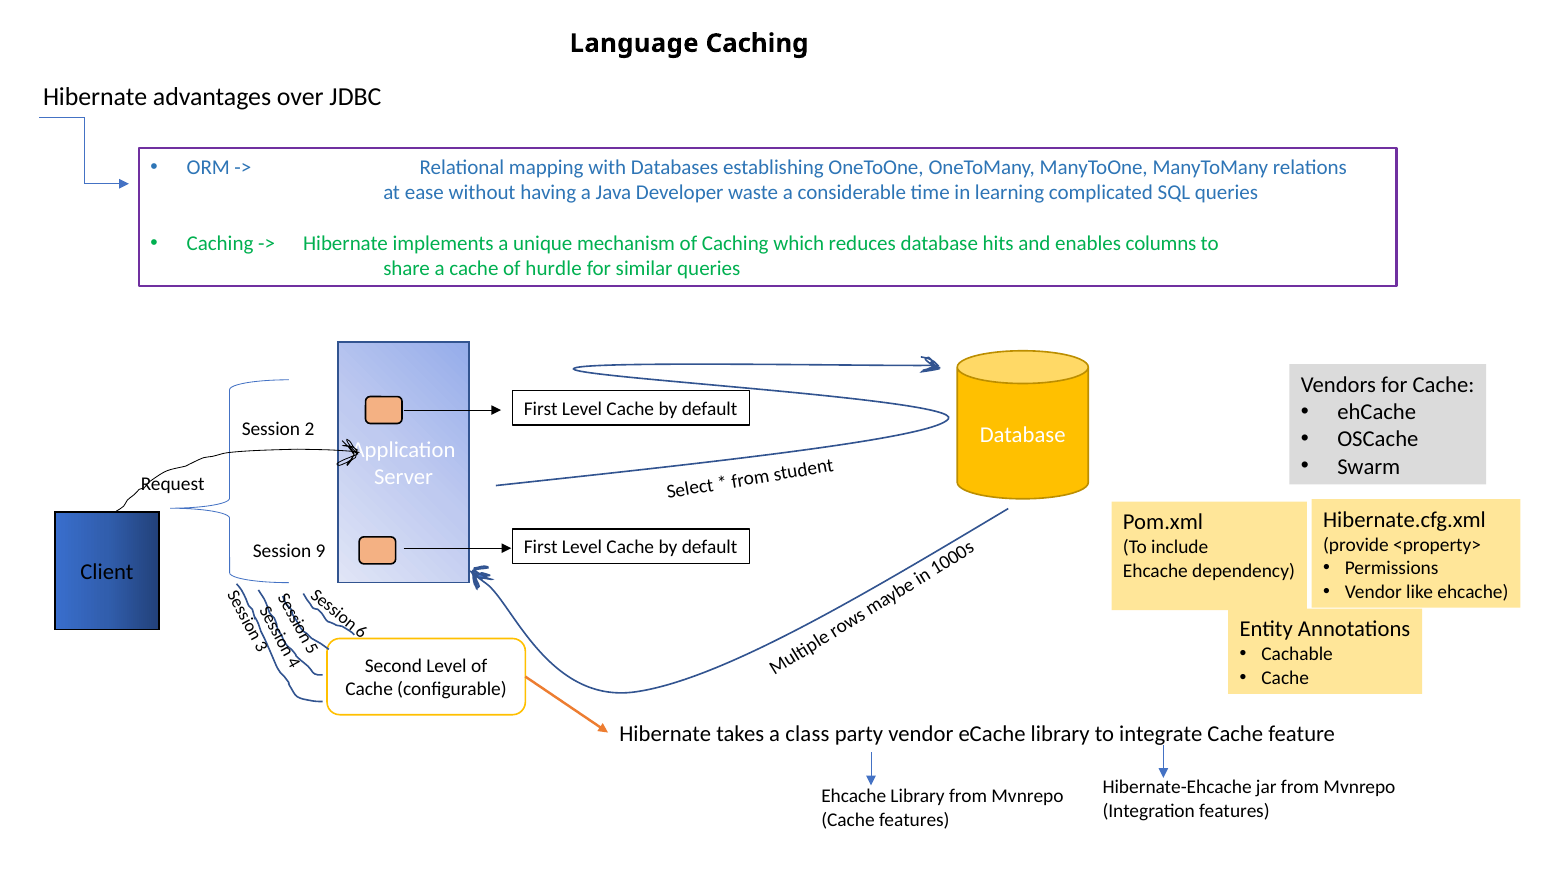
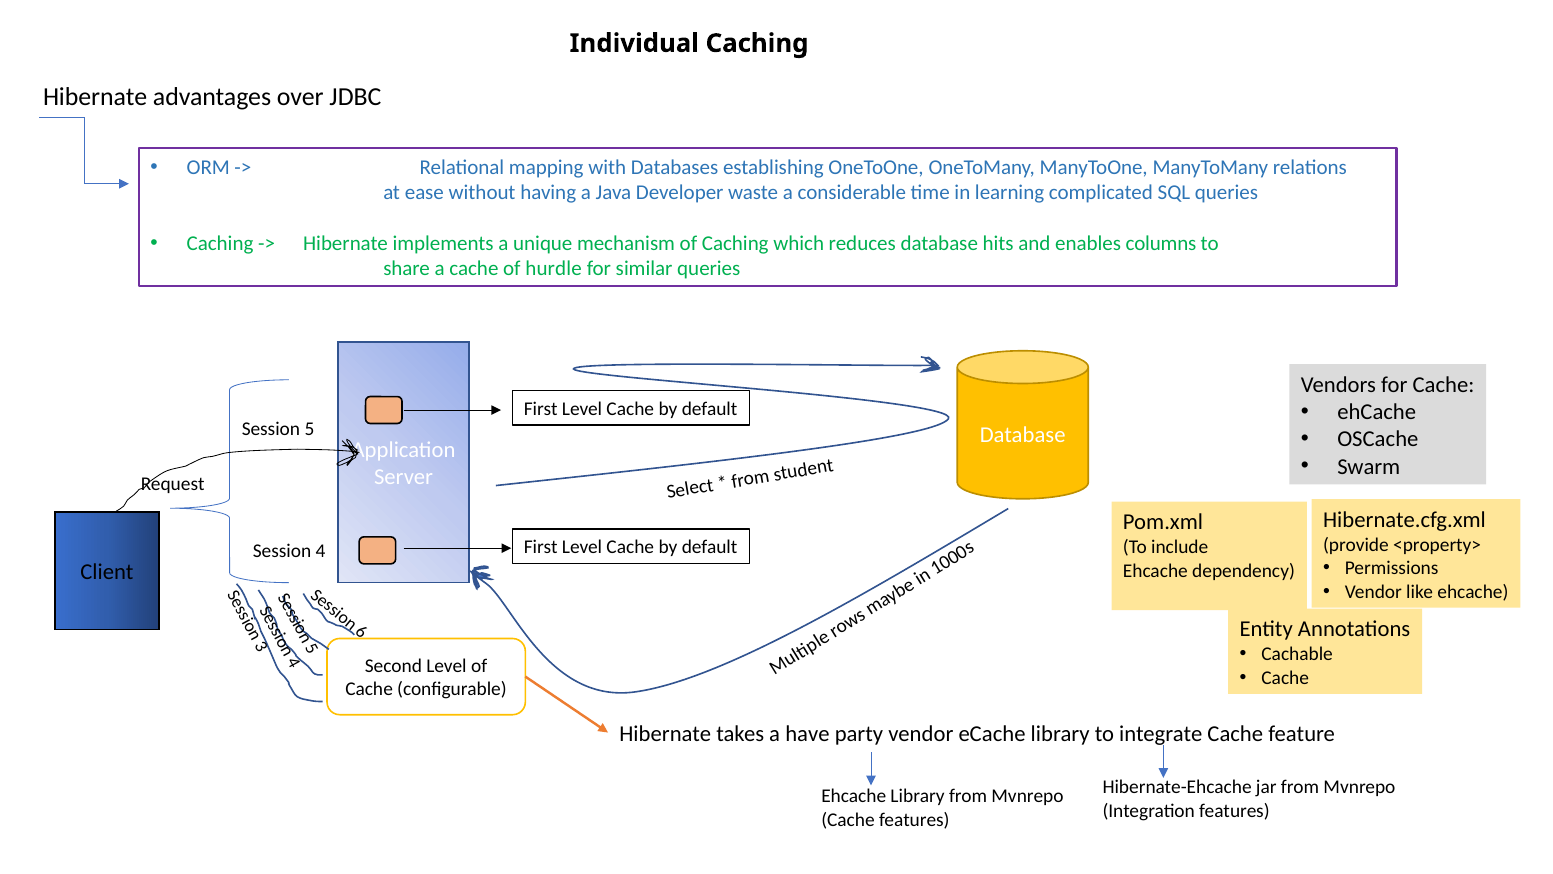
Language: Language -> Individual (634, 43)
Session 2: 2 -> 5 (309, 429)
Session 9: 9 -> 4 (321, 551)
class: class -> have (807, 734)
